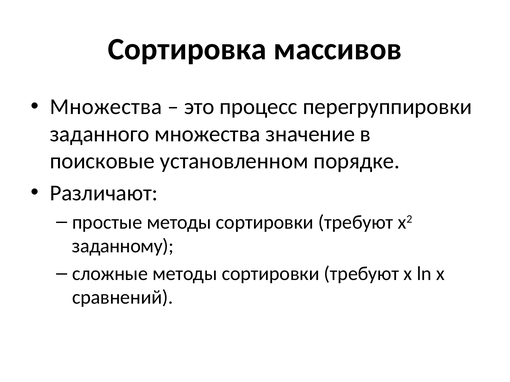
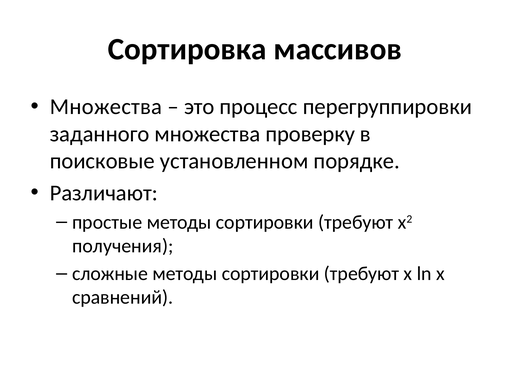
значение: значение -> проверку (310, 134)
заданному: заданному -> получения (123, 246)
